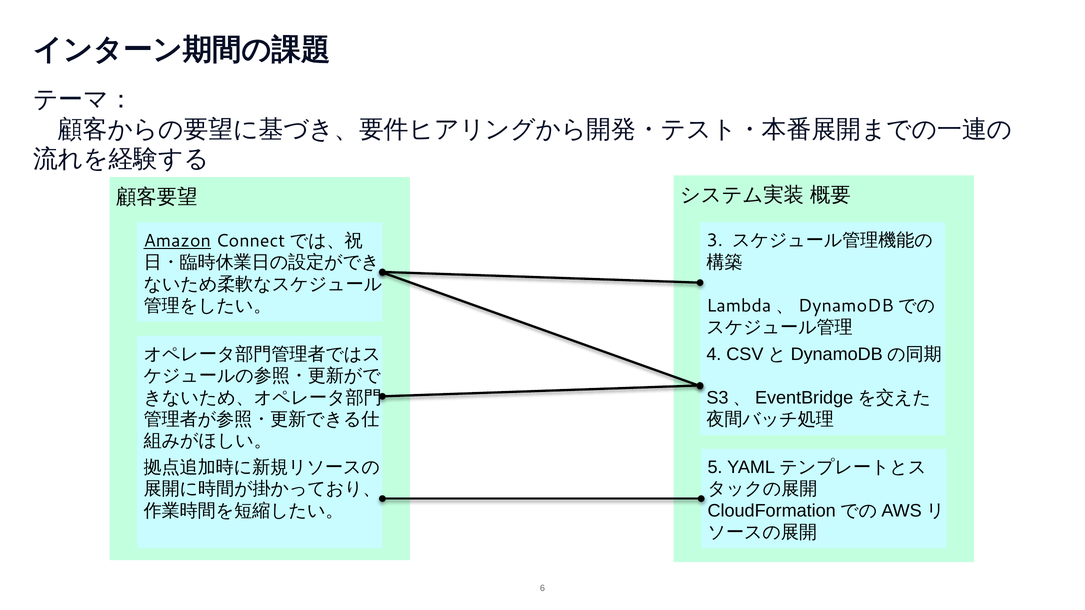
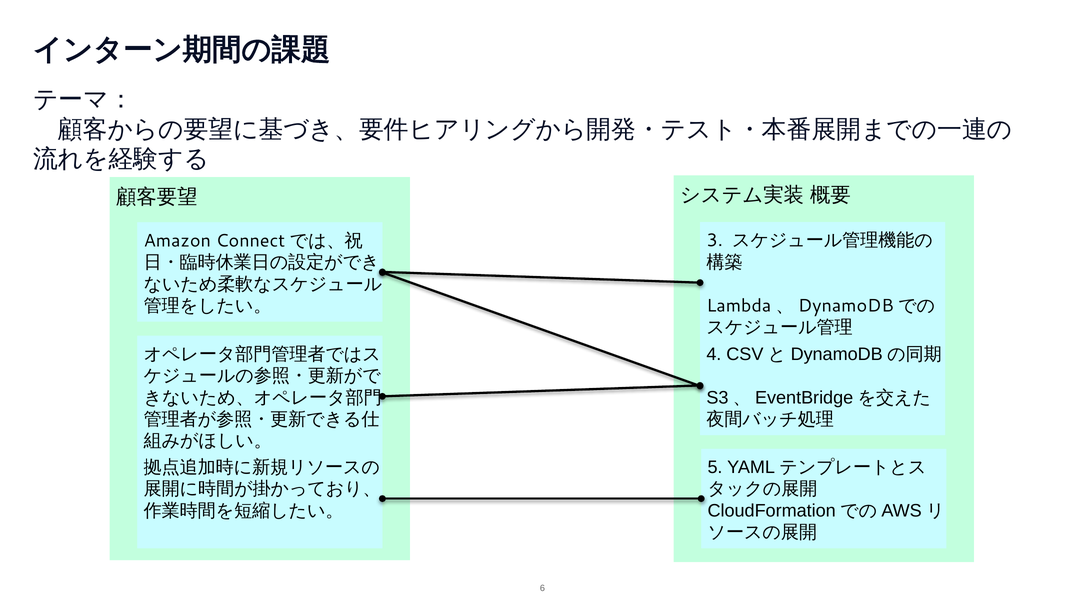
Amazon underline: present -> none (177, 241)
